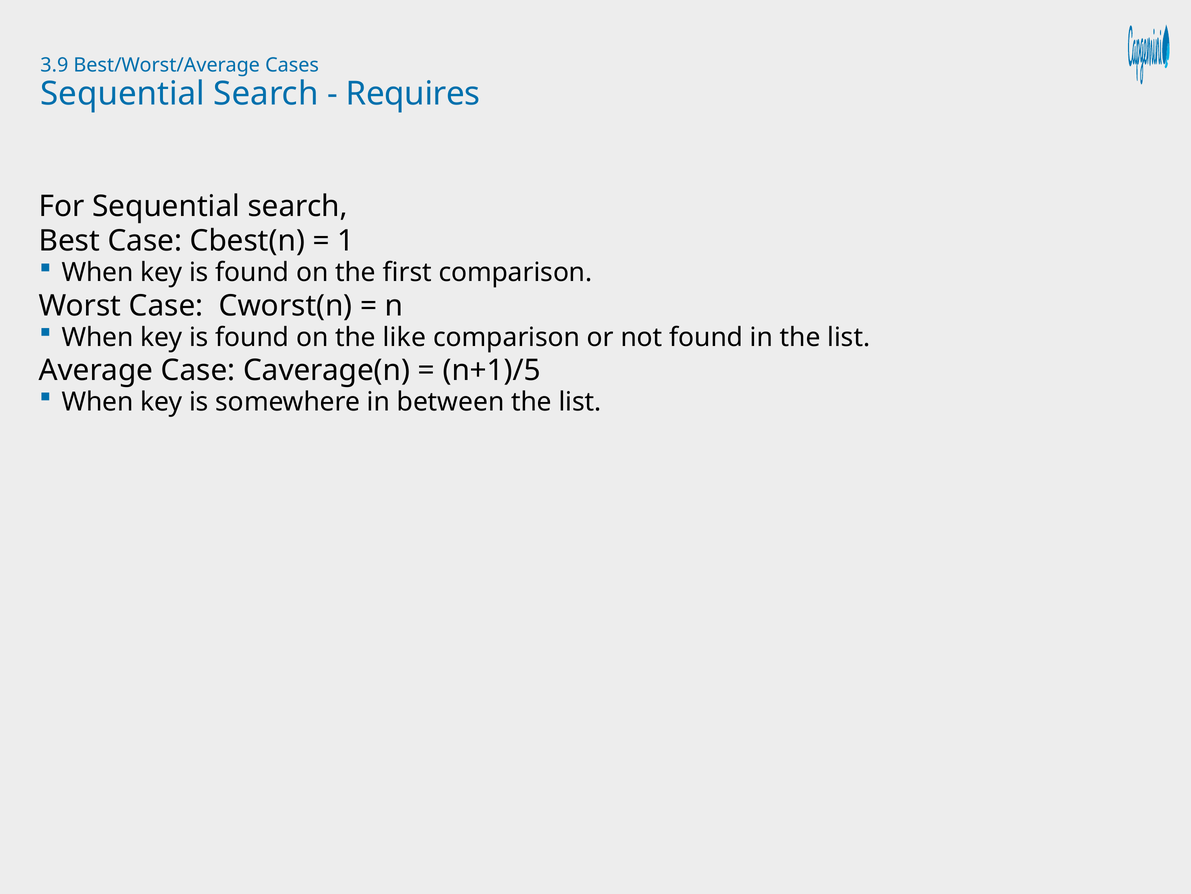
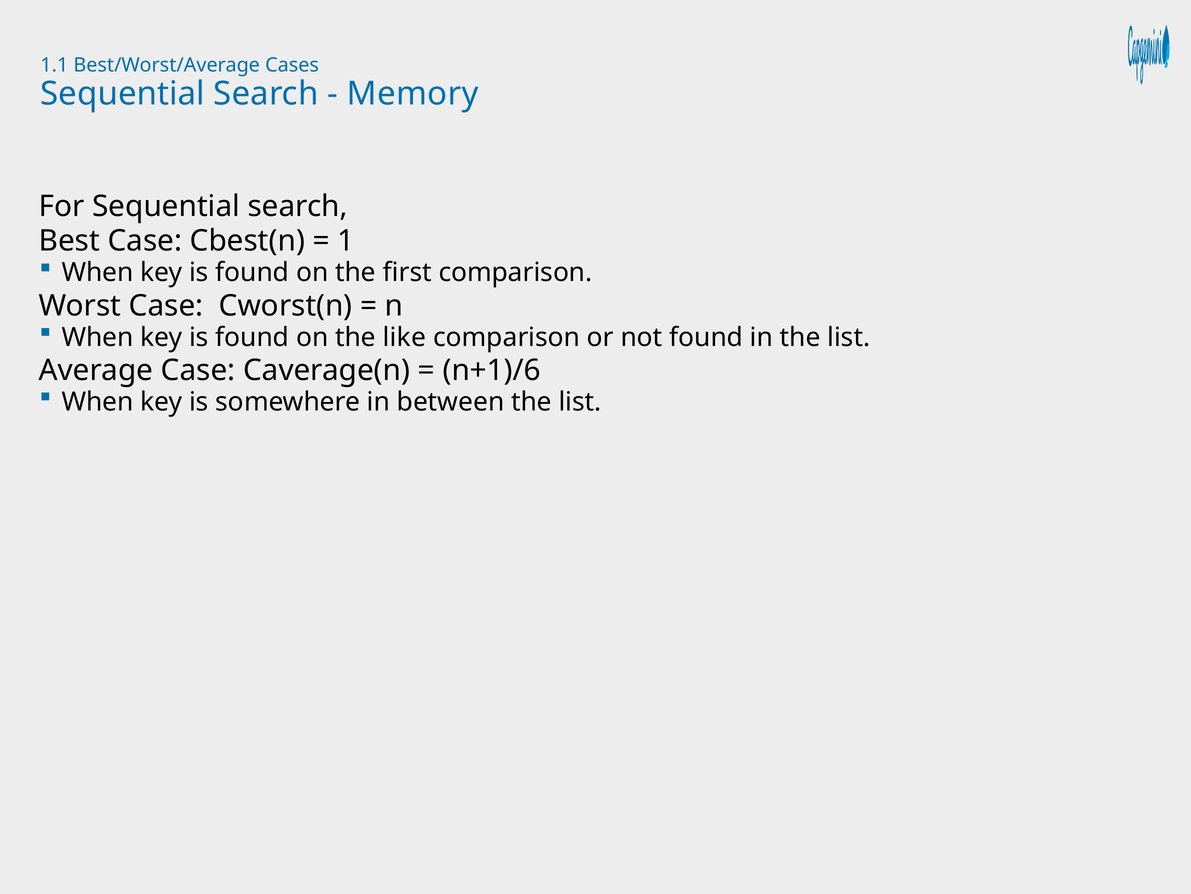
3.9: 3.9 -> 1.1 (54, 65)
Requires: Requires -> Memory (413, 94)
n+1)/5: n+1)/5 -> n+1)/6 (492, 370)
